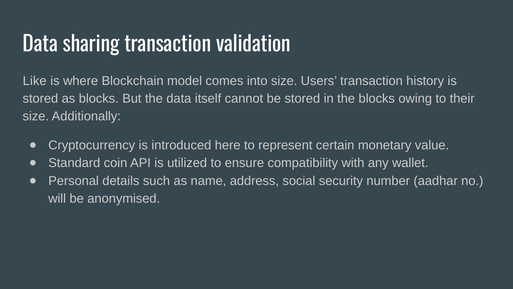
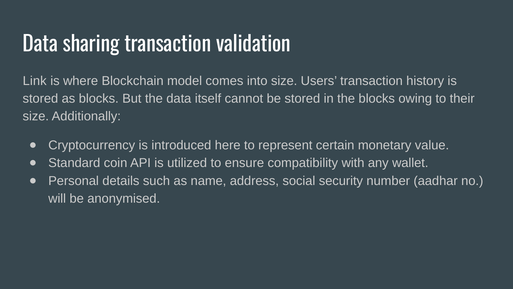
Like: Like -> Link (35, 81)
